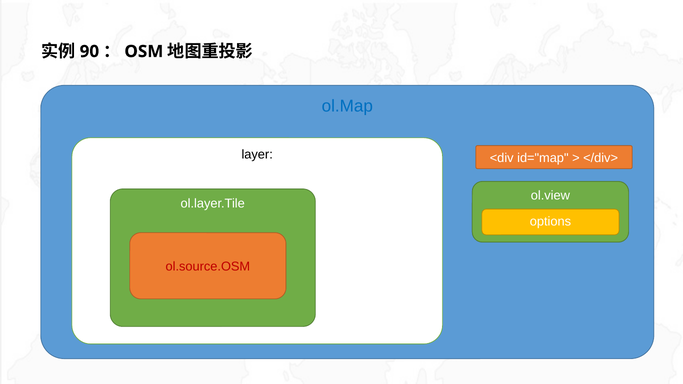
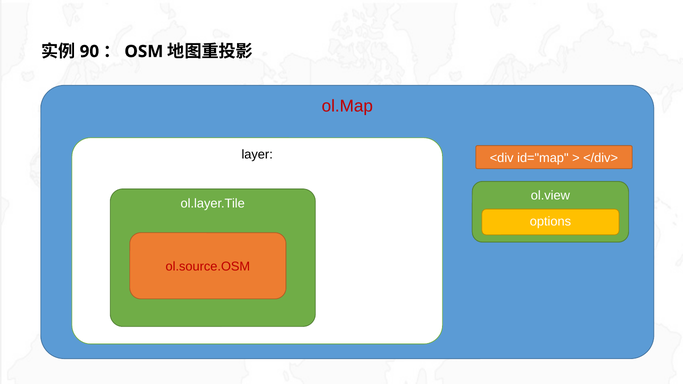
ol.Map colour: blue -> red (347, 106)
